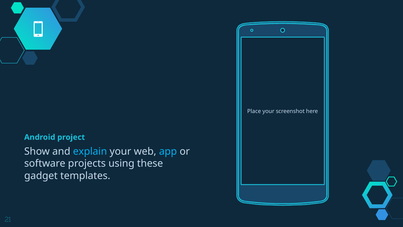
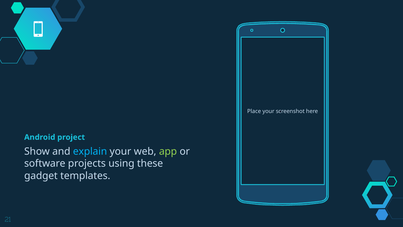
app colour: light blue -> light green (168, 151)
